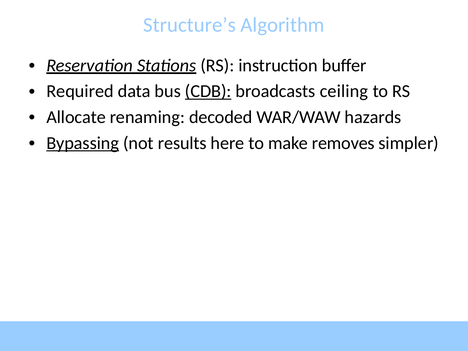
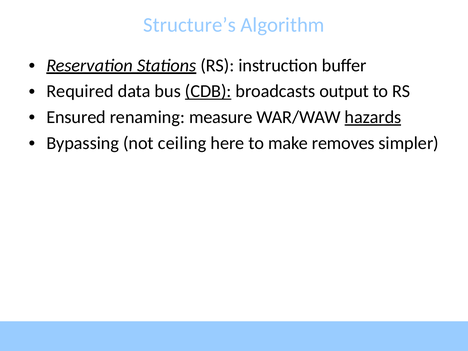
ceiling: ceiling -> output (344, 91)
Allocate: Allocate -> Ensured (76, 117)
decoded: decoded -> measure (221, 117)
hazards underline: none -> present (373, 117)
Bypassing underline: present -> none (83, 143)
results: results -> ceiling (182, 143)
